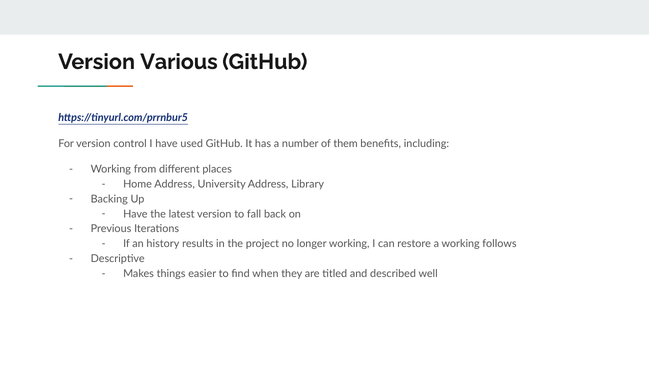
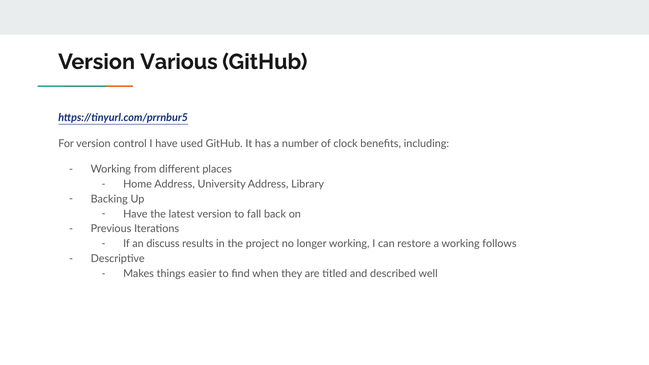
them: them -> clock (346, 144)
history: history -> discuss (163, 244)
